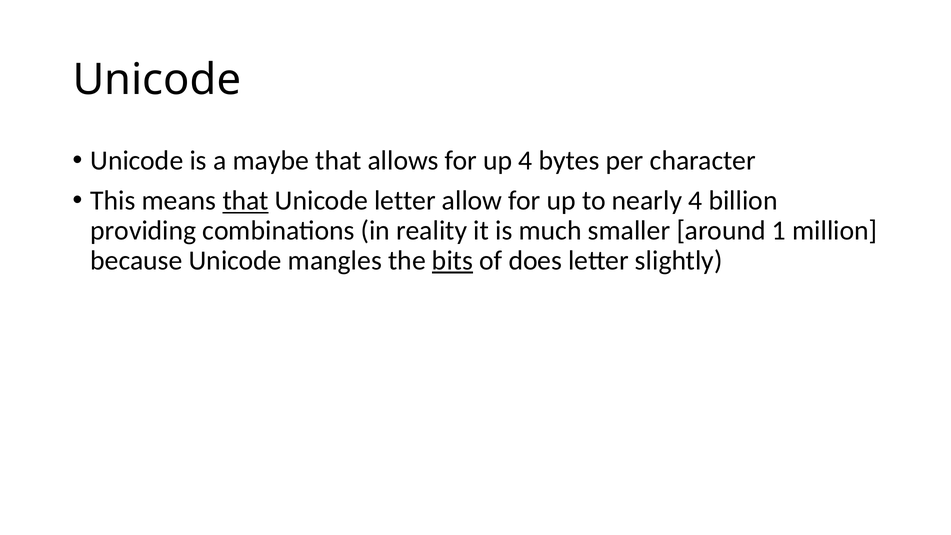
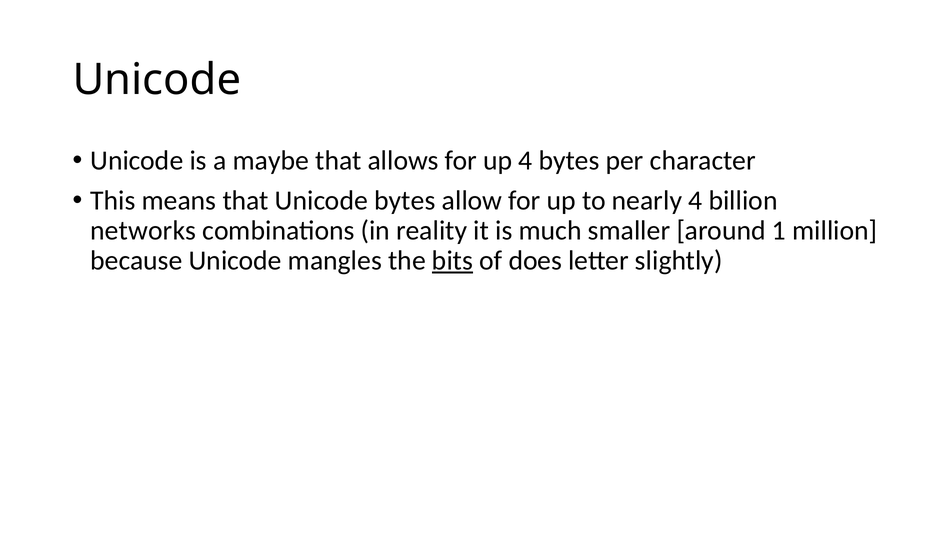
that underline: present -> none (246, 201)
Unicode letter: letter -> bytes (405, 201)
providing: providing -> networks (143, 231)
